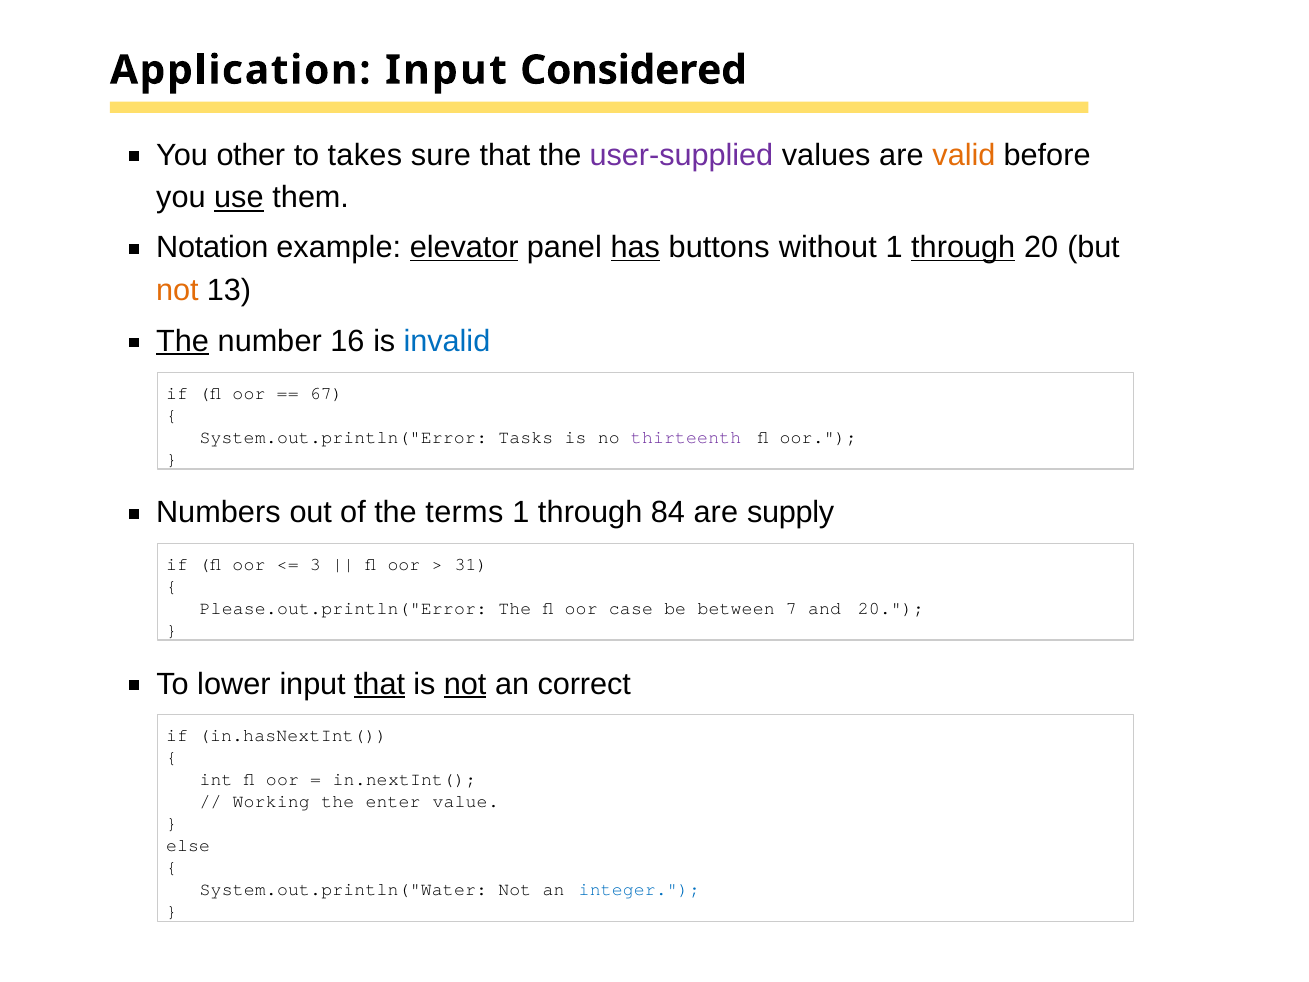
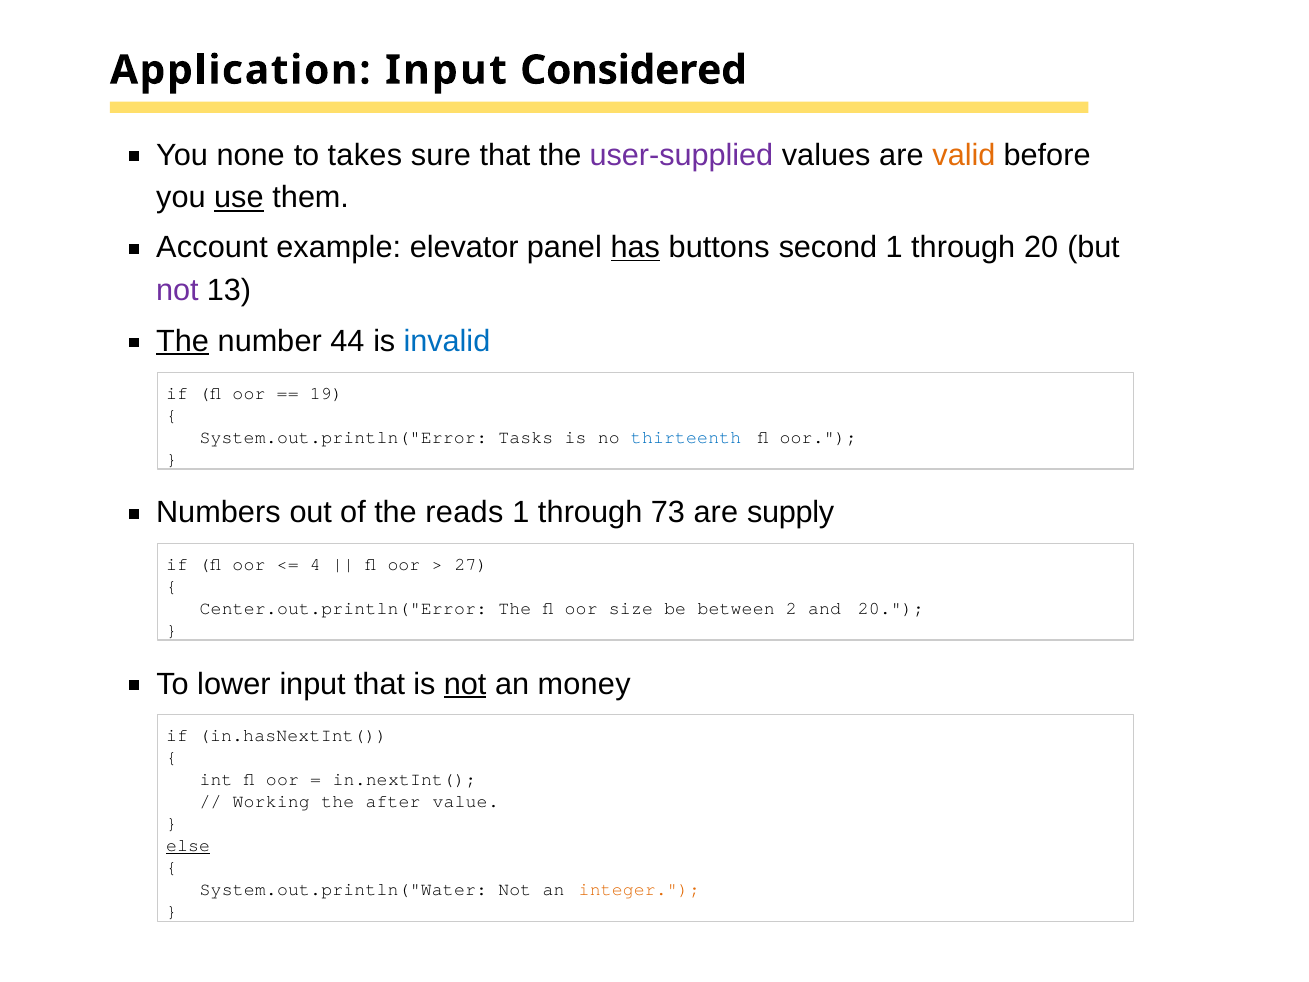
other: other -> none (251, 155)
Notation: Notation -> Account (212, 247)
elevator underline: present -> none (464, 247)
without: without -> second (828, 247)
through underline: present -> none (963, 247)
not colour: orange -> purple (177, 290)
16: 16 -> 44 (347, 341)
67: 67 -> 19 (326, 393)
thirteenth colour: purple -> blue (686, 437)
terms: terms -> reads (464, 513)
84: 84 -> 73 (668, 513)
3: 3 -> 4 (315, 564)
31: 31 -> 27 (471, 564)
Please.out.println("Error: Please.out.println("Error -> Center.out.println("Error (343, 608)
case: case -> size (631, 608)
7: 7 -> 2 (791, 608)
that underline: present -> none (380, 684)
correct: correct -> money (584, 684)
enter: enter -> after (393, 802)
else underline: none -> present (188, 846)
integer colour: blue -> orange (639, 890)
